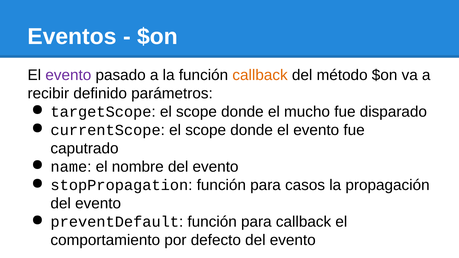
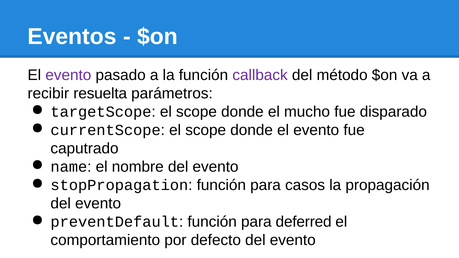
callback colour: orange -> purple (260, 75)
definido: definido -> resuelta (100, 93)
para callback: callback -> deferred (304, 222)
